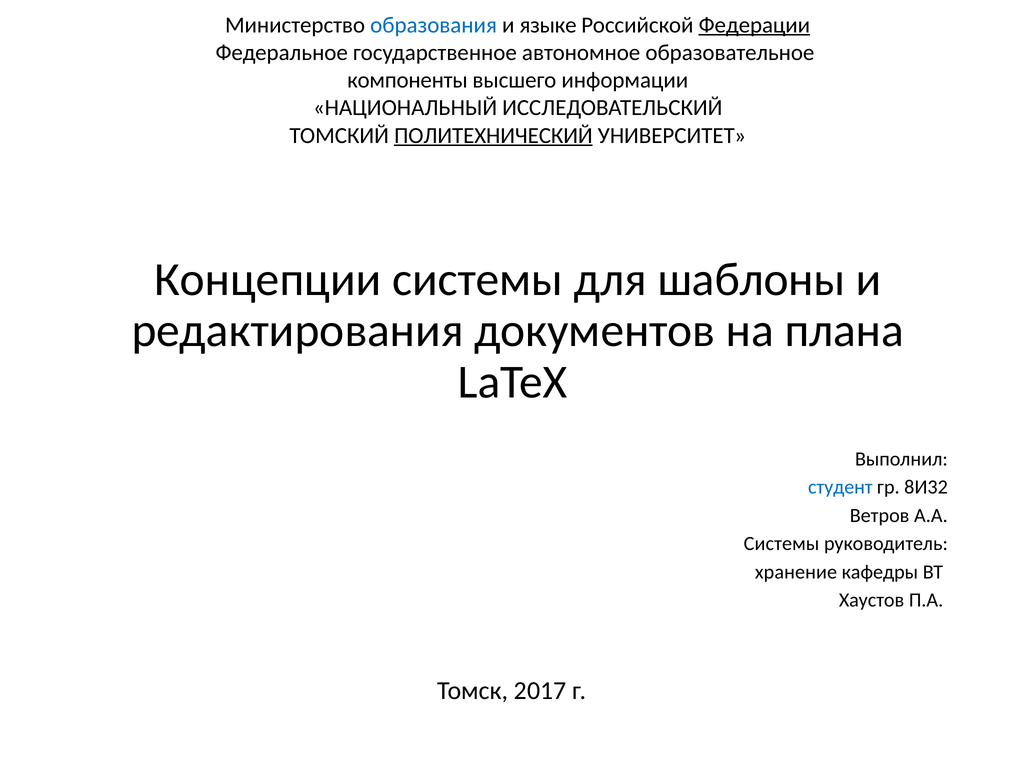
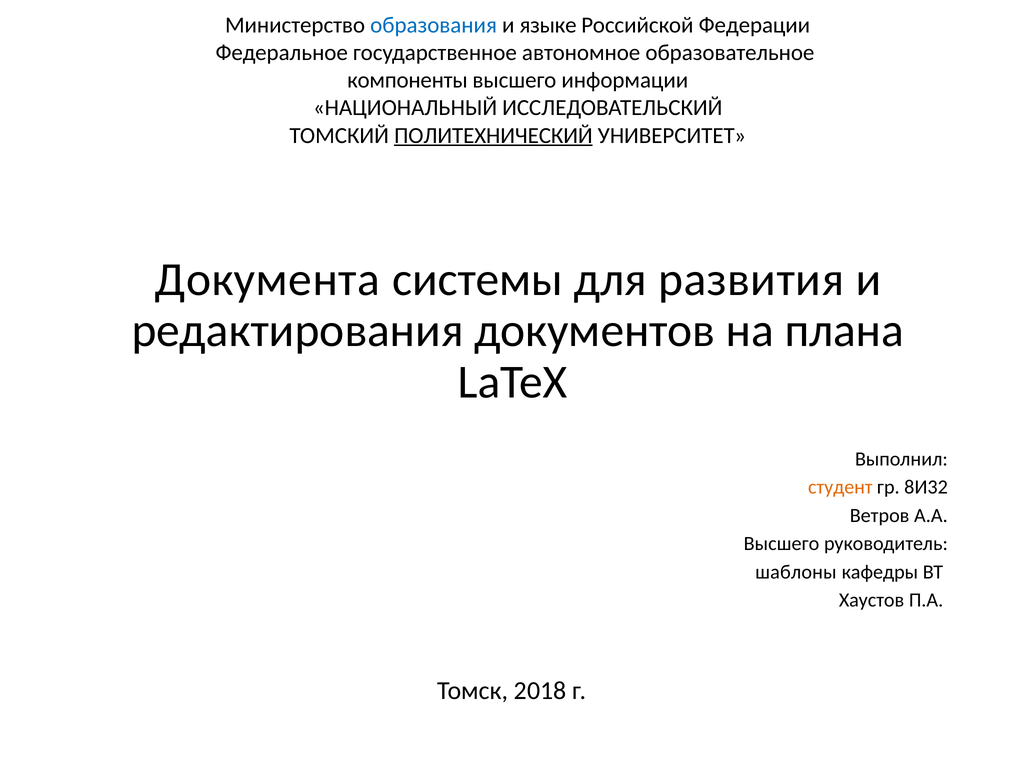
Федерации underline: present -> none (754, 25)
Концепции: Концепции -> Документа (267, 280)
шаблоны: шаблоны -> развития (751, 280)
студент colour: blue -> orange (840, 487)
Системы: Системы -> Высшего (782, 544)
хранение: хранение -> шаблоны (796, 572)
2017: 2017 -> 2018 (540, 691)
